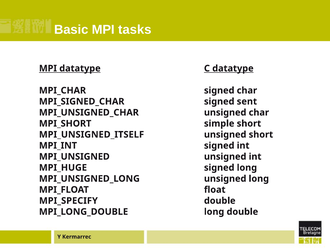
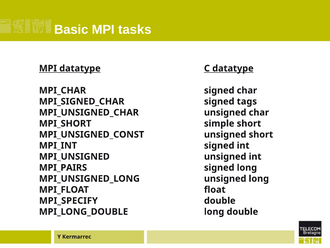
sent: sent -> tags (247, 101)
MPI_UNSIGNED_ITSELF: MPI_UNSIGNED_ITSELF -> MPI_UNSIGNED_CONST (92, 134)
MPI_HUGE: MPI_HUGE -> MPI_PAIRS (63, 167)
